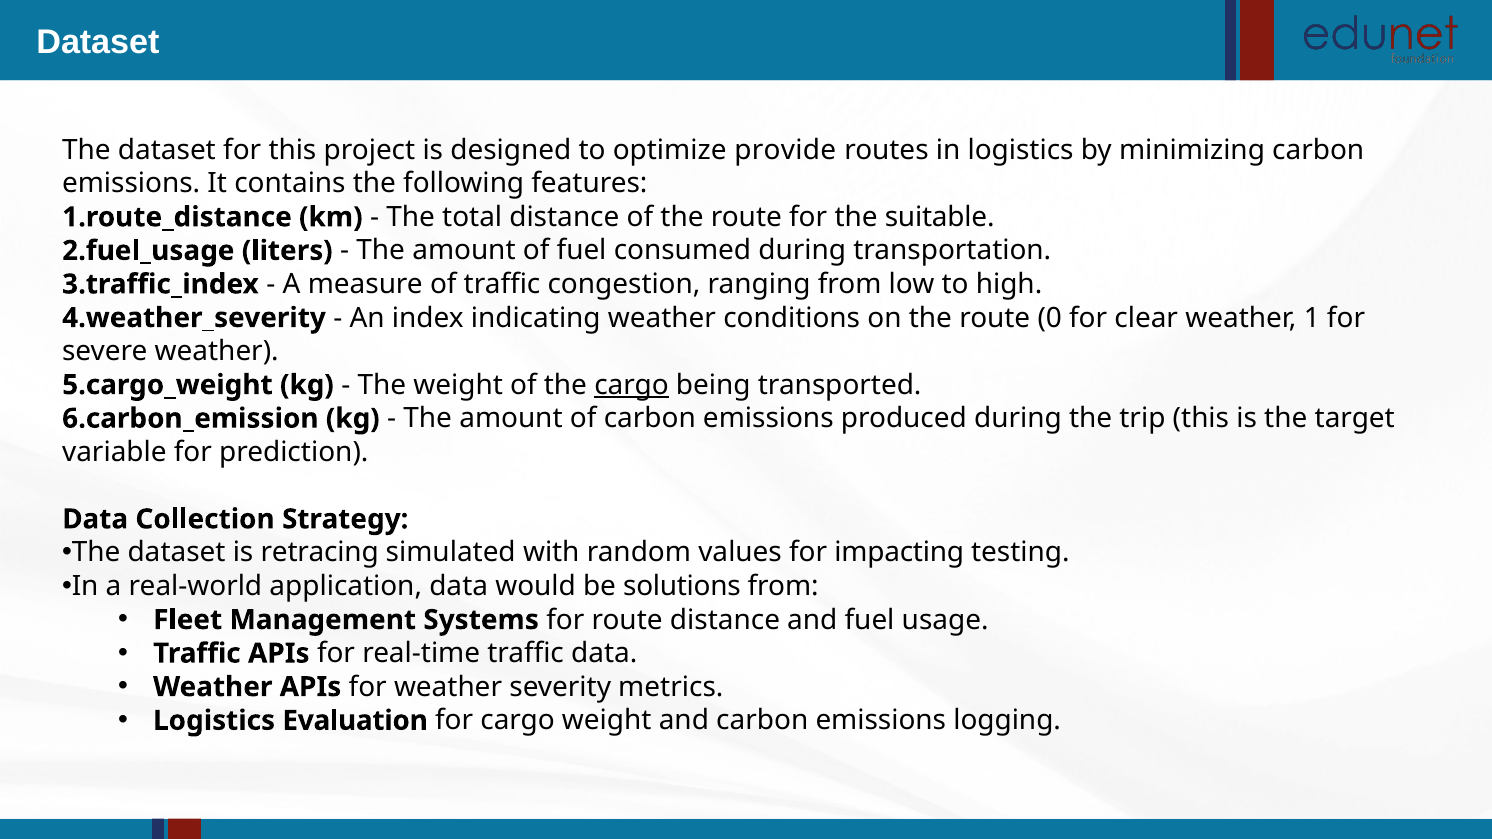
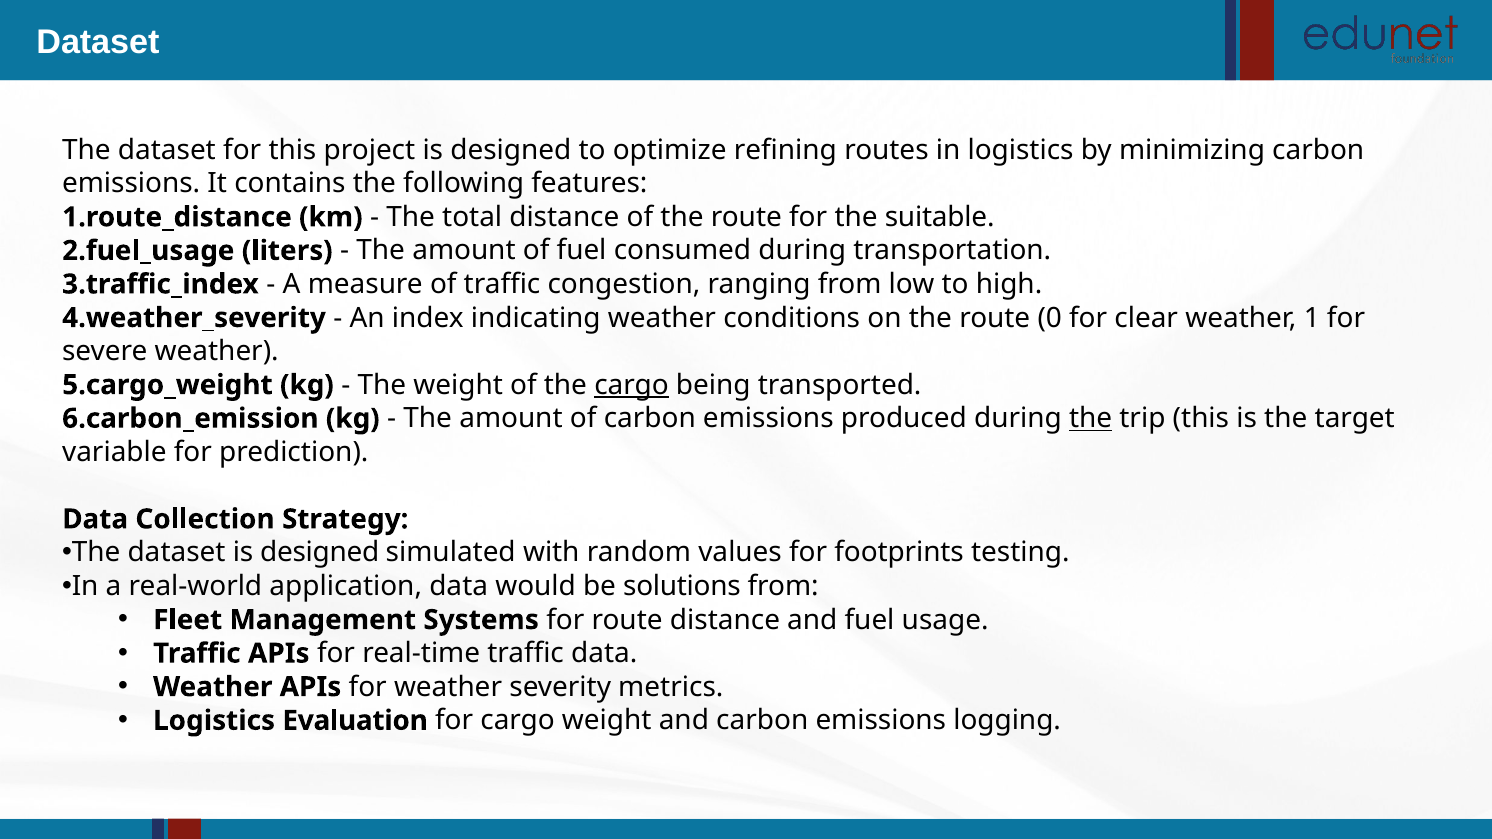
provide: provide -> refining (785, 150)
the underline: none -> present (1091, 419)
dataset is retracing: retracing -> designed (320, 553)
impacting: impacting -> footprints (899, 553)
